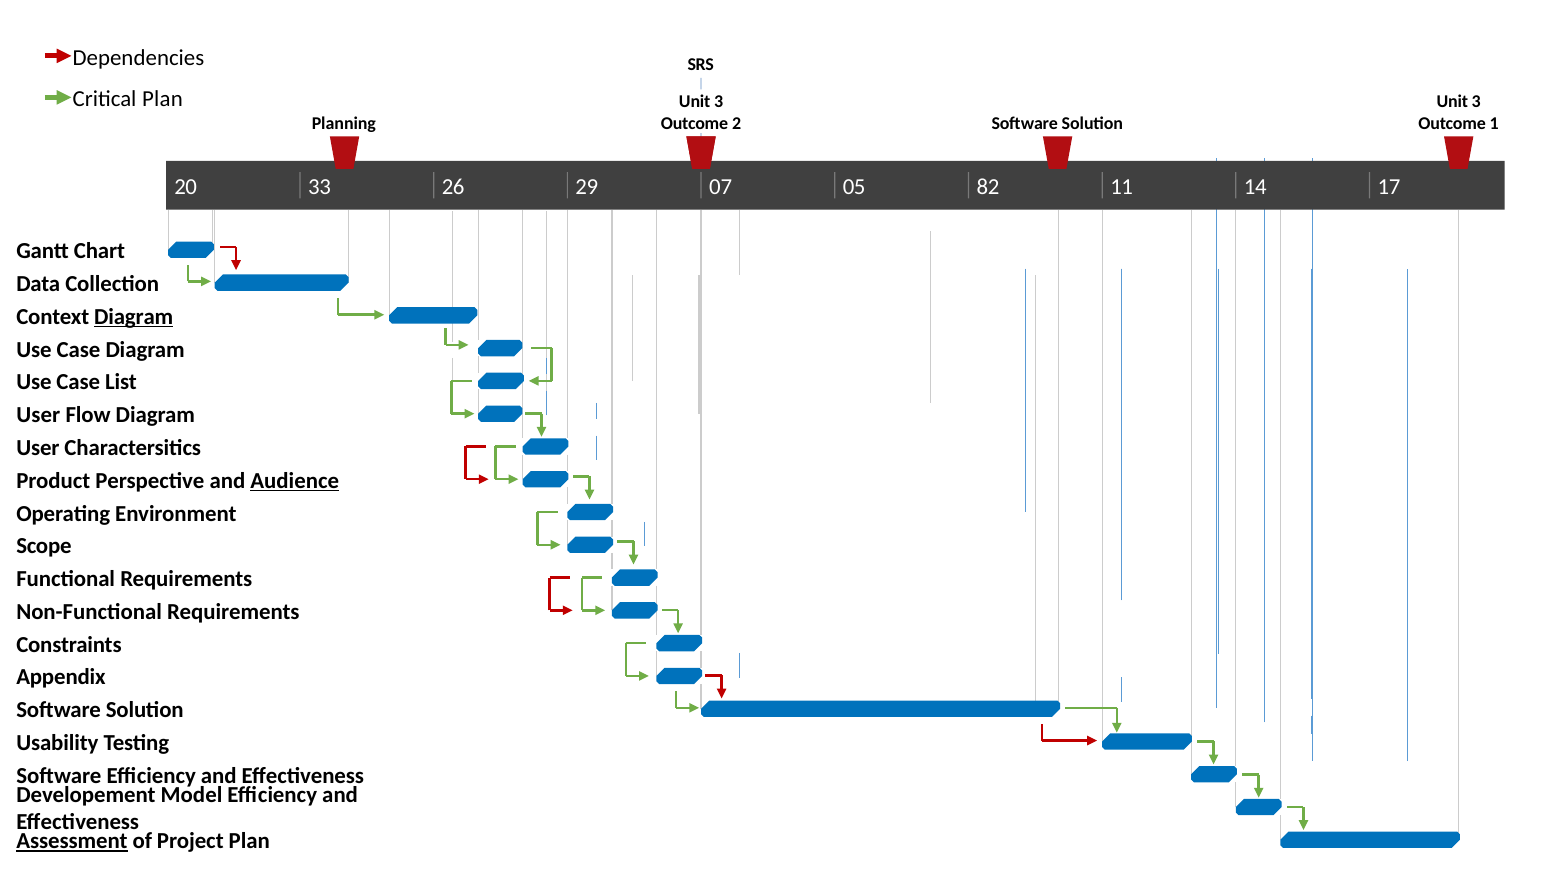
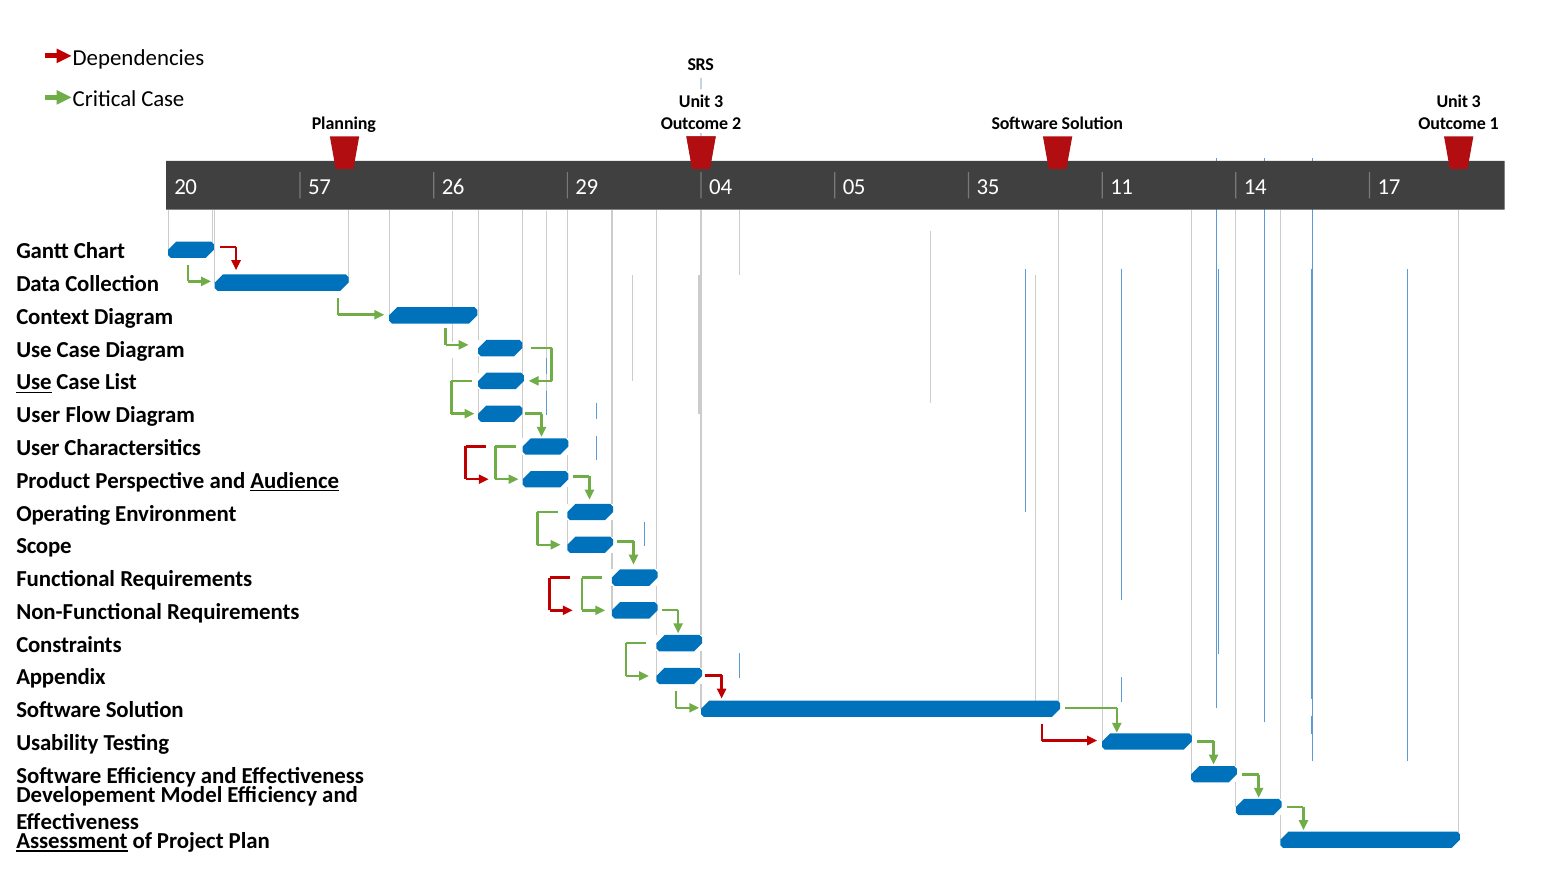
Critical Plan: Plan -> Case (163, 99)
33: 33 -> 57 (320, 187)
07: 07 -> 04 (721, 187)
82: 82 -> 35 (988, 187)
Diagram underline: present -> none (134, 317)
Use underline: none -> present (34, 383)
